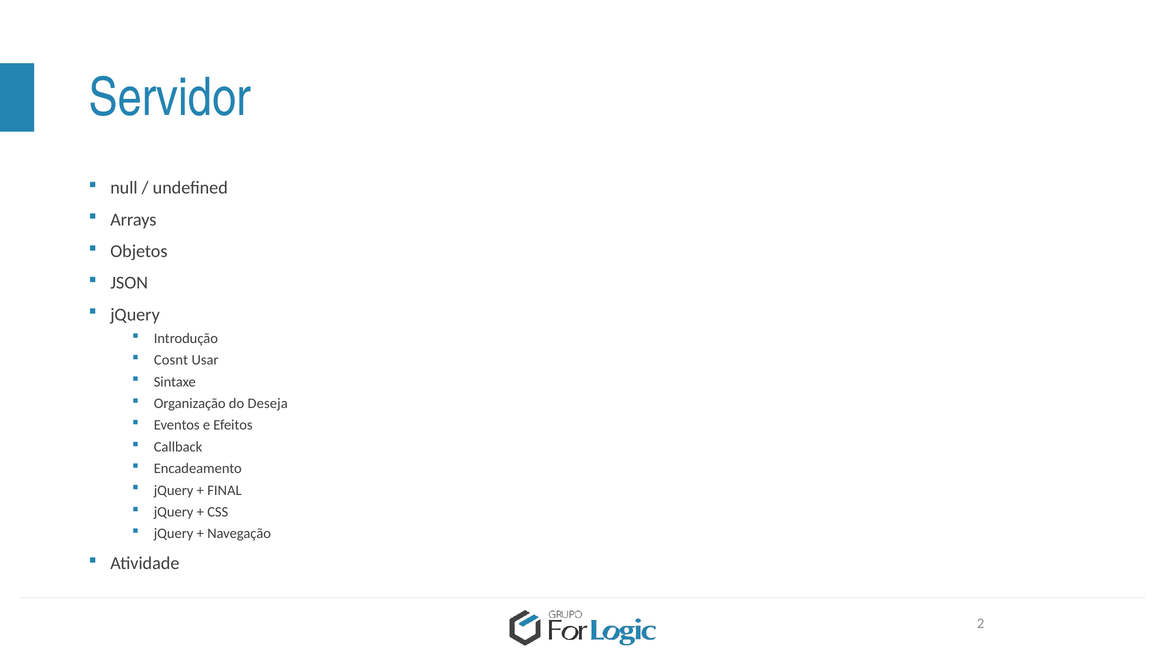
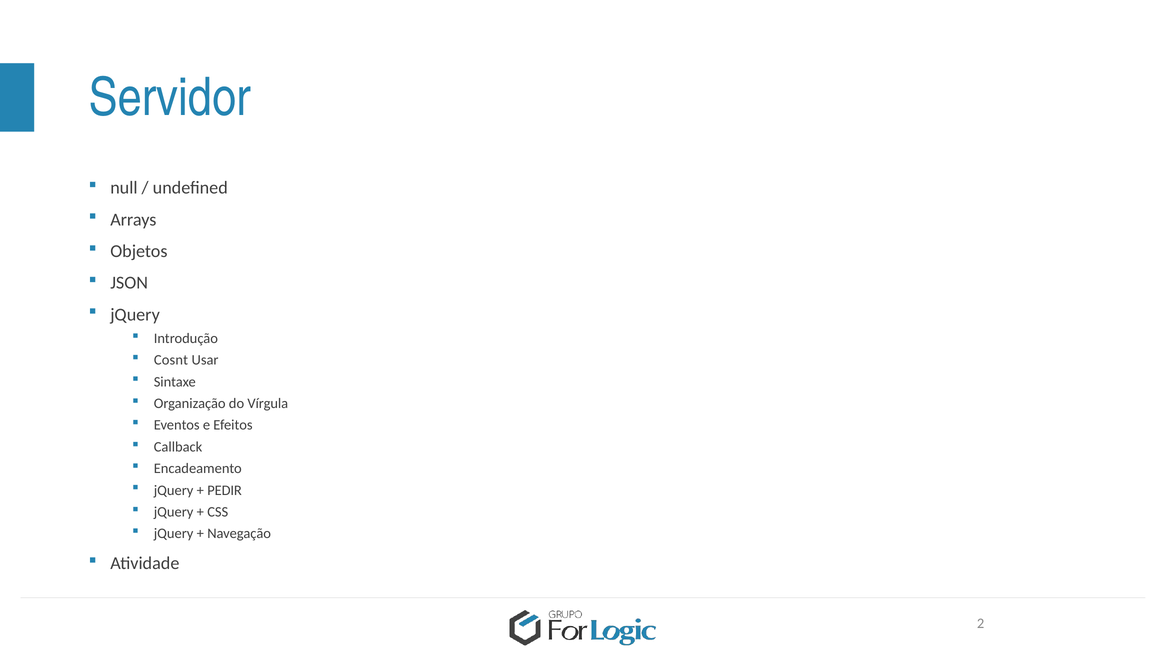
Deseja: Deseja -> Vírgula (268, 404)
FINAL: FINAL -> PEDIR (225, 490)
